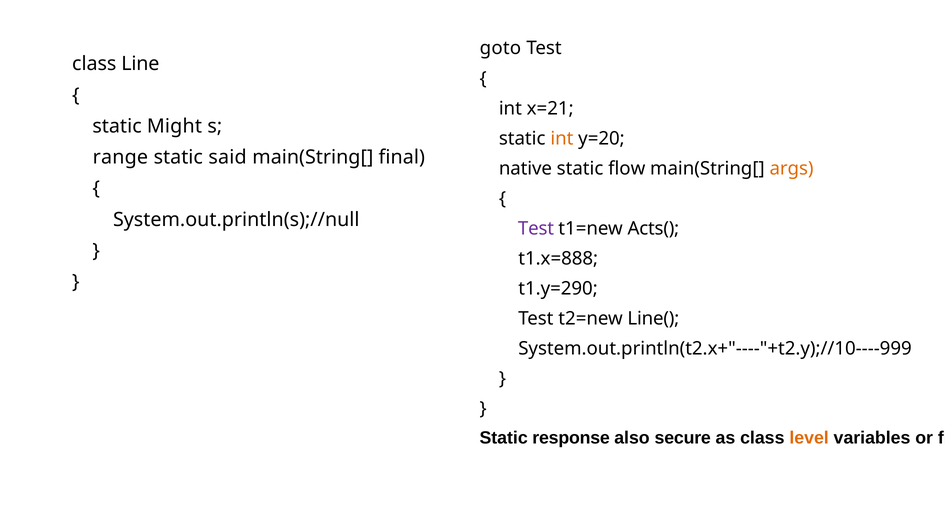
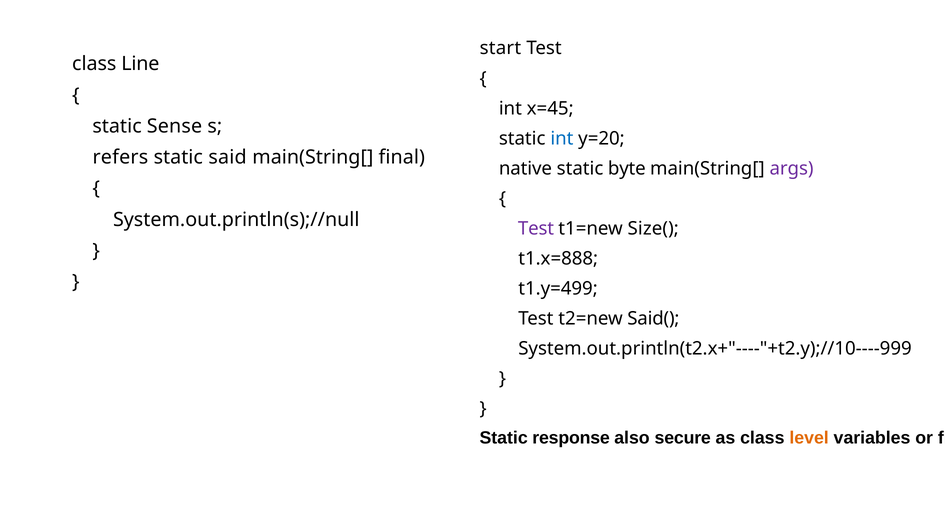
goto: goto -> start (500, 48)
x=21: x=21 -> x=45 (550, 108)
Might: Might -> Sense (174, 126)
int colour: orange -> blue (562, 139)
range: range -> refers (120, 157)
flow: flow -> byte (627, 169)
args colour: orange -> purple (792, 169)
Acts(: Acts( -> Size( (653, 229)
t1.y=290: t1.y=290 -> t1.y=499 (558, 289)
Line(: Line( -> Said( (653, 319)
